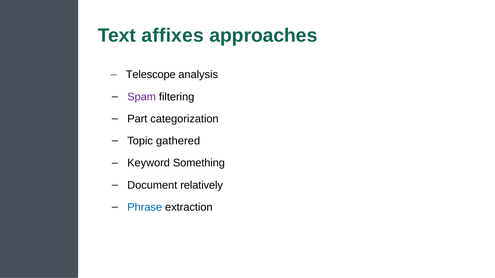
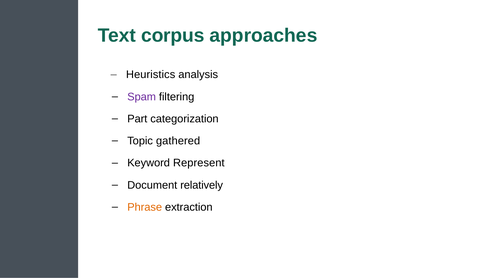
affixes: affixes -> corpus (173, 36)
Telescope: Telescope -> Heuristics (151, 75)
Something: Something -> Represent (199, 163)
Phrase colour: blue -> orange (145, 208)
